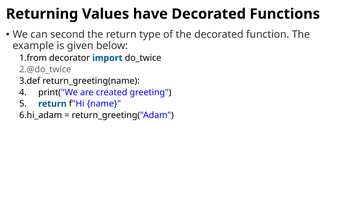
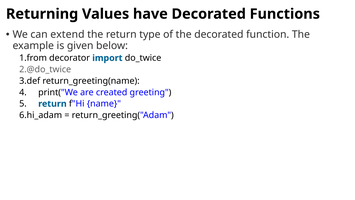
second: second -> extend (67, 35)
